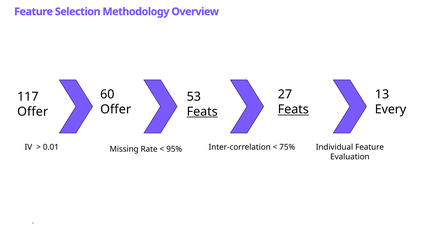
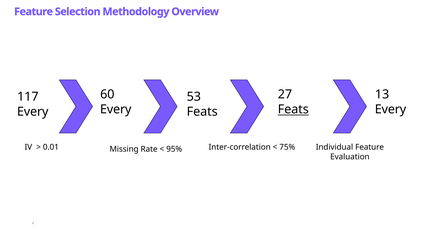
Offer: Offer -> Every (116, 109)
Offer: Offer -> Every (33, 111)
Feats underline: present -> none (202, 111)
